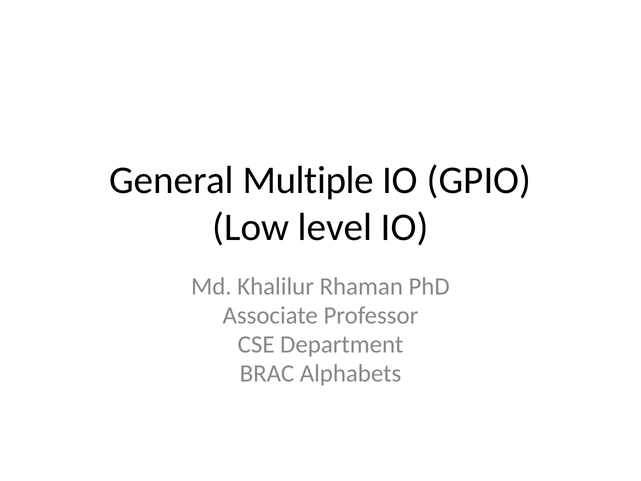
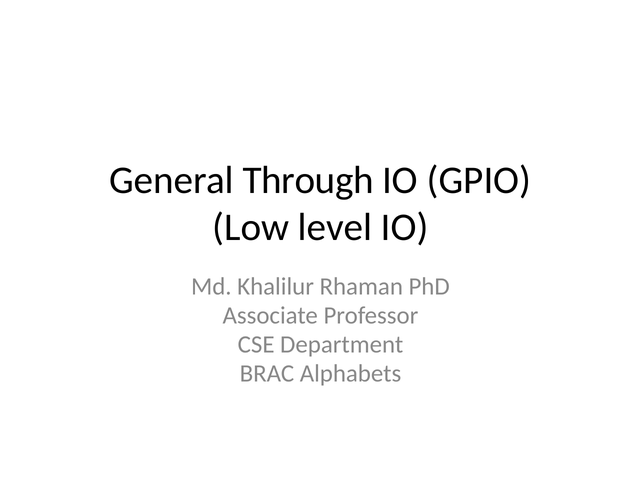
Multiple: Multiple -> Through (308, 180)
